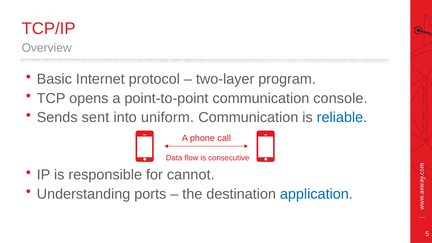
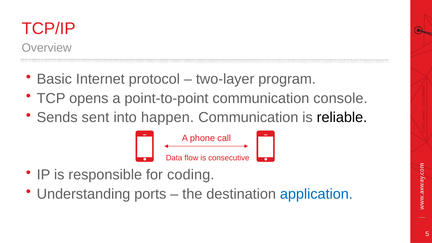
uniform: uniform -> happen (167, 117)
reliable colour: blue -> black (342, 117)
cannot: cannot -> coding (191, 175)
